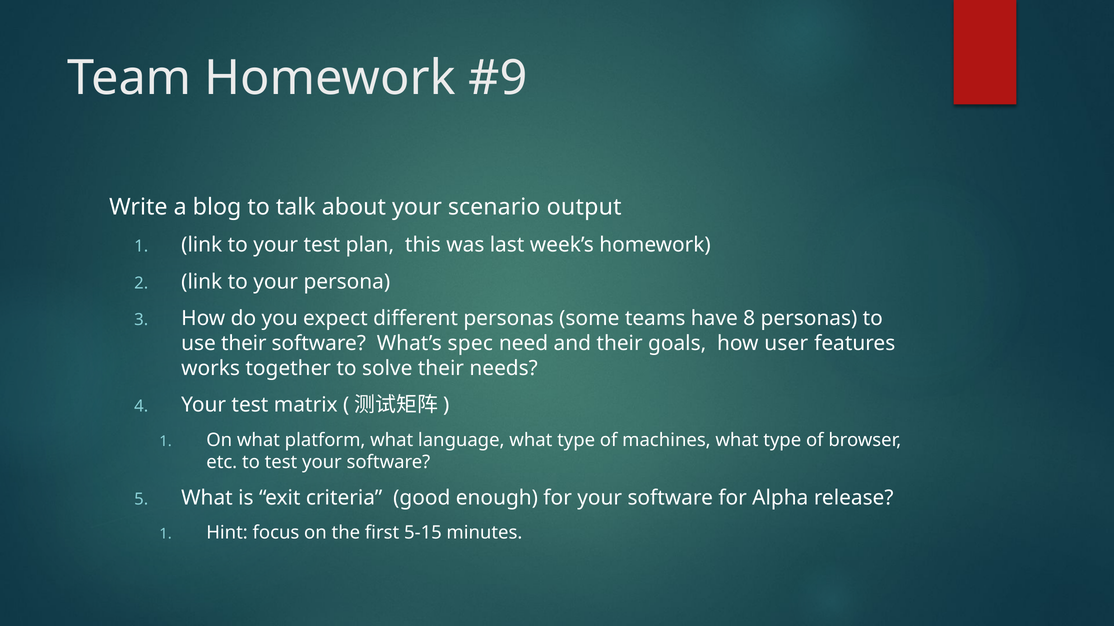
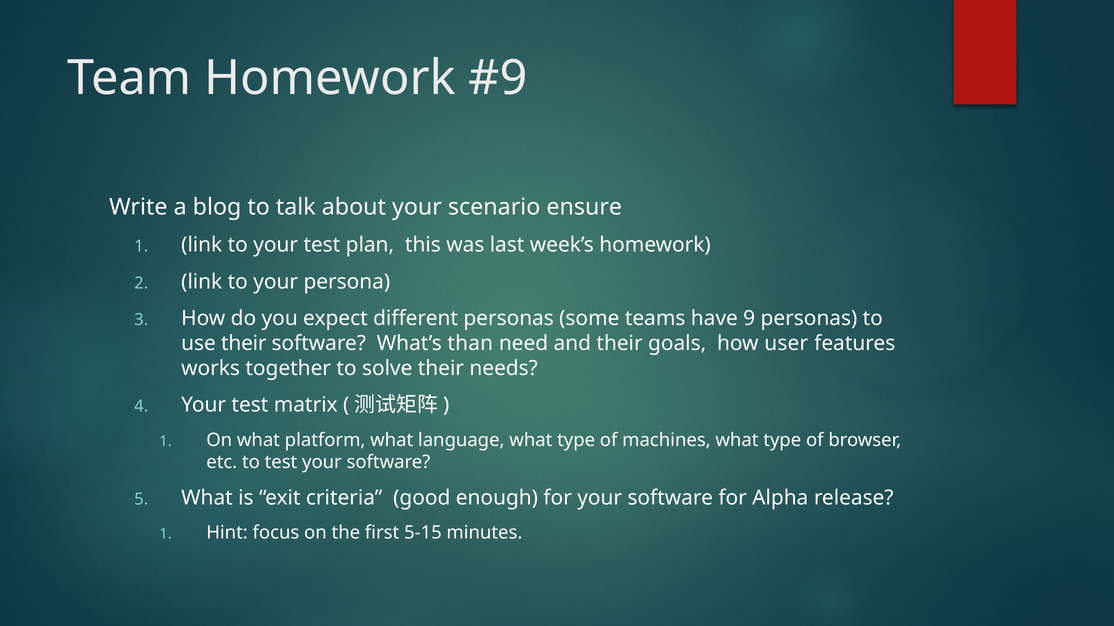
output: output -> ensure (584, 207)
8: 8 -> 9 (749, 319)
spec: spec -> than (470, 344)
